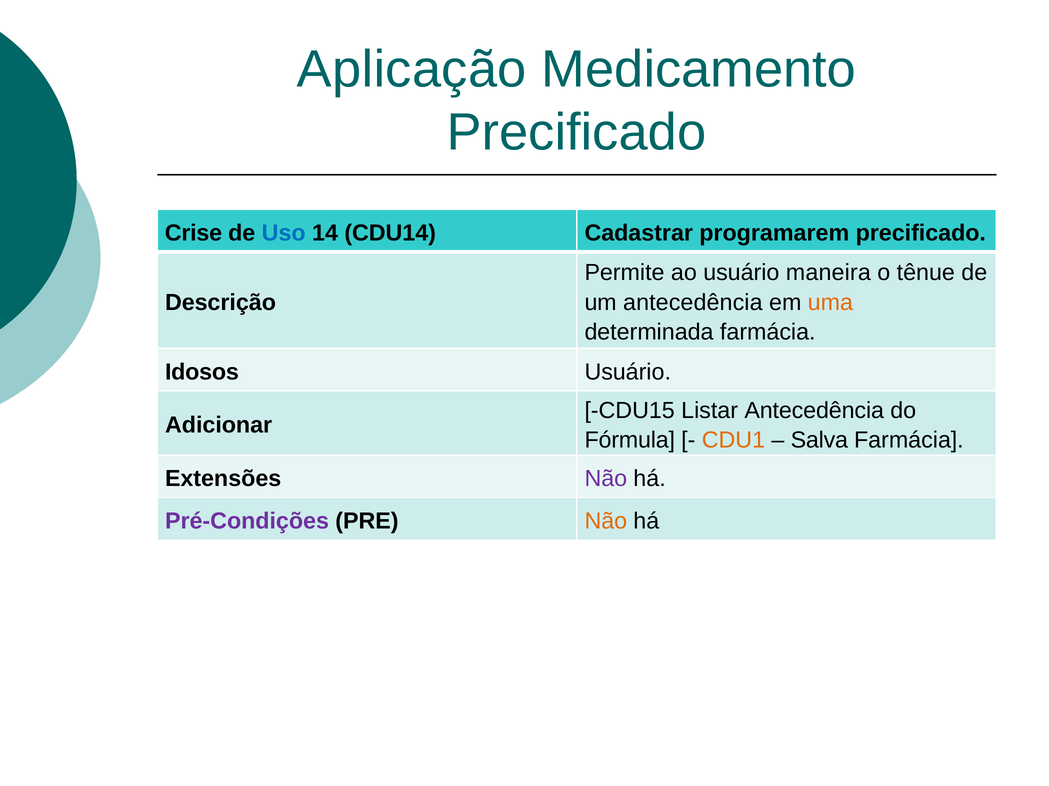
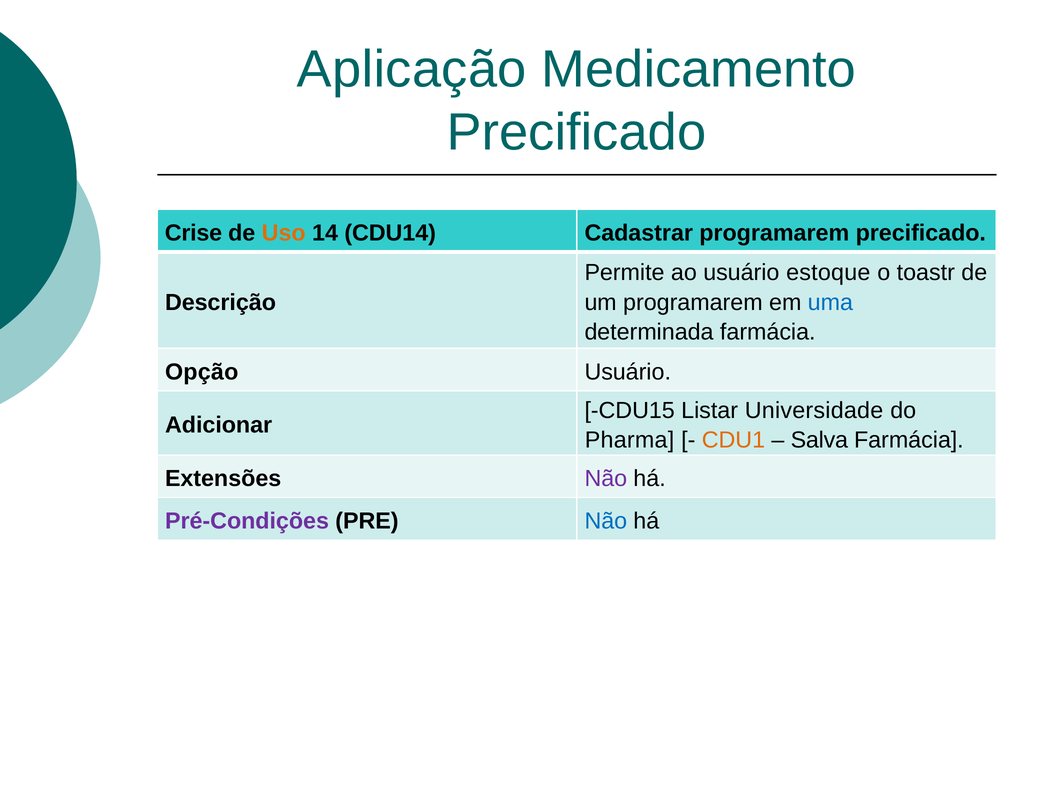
Uso colour: blue -> orange (284, 233)
maneira: maneira -> estoque (828, 273)
tênue: tênue -> toastr (926, 273)
um antecedência: antecedência -> programarem (693, 303)
uma colour: orange -> blue (830, 303)
Idosos: Idosos -> Opção (202, 372)
Listar Antecedência: Antecedência -> Universidade (814, 411)
Fórmula: Fórmula -> Pharma (630, 440)
Não colour: orange -> blue (606, 522)
